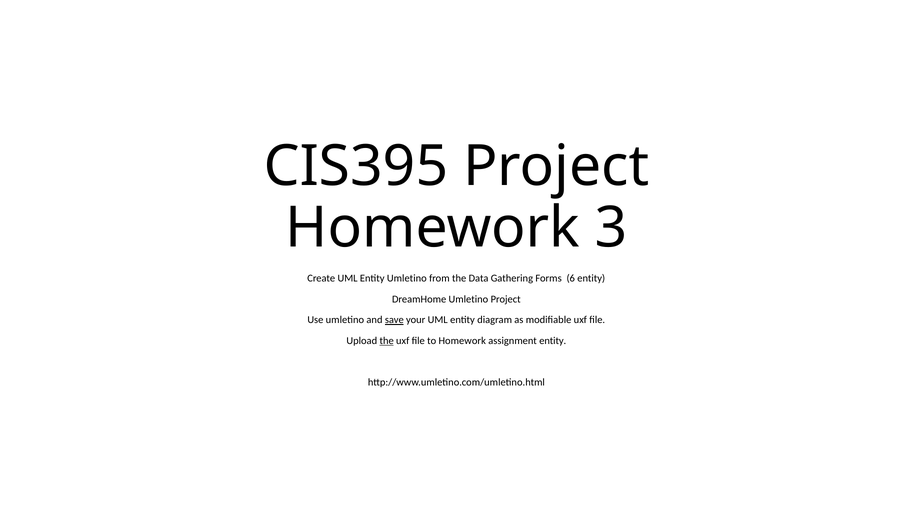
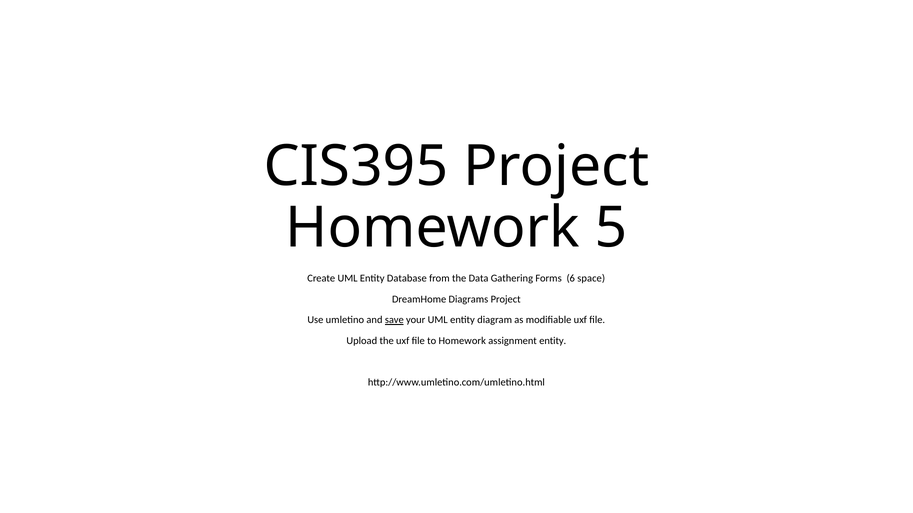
3: 3 -> 5 (611, 228)
Entity Umletino: Umletino -> Database (407, 279)
6 entity: entity -> space (591, 279)
DreamHome Umletino: Umletino -> Diagrams (468, 300)
the underline: present -> none (387, 341)
